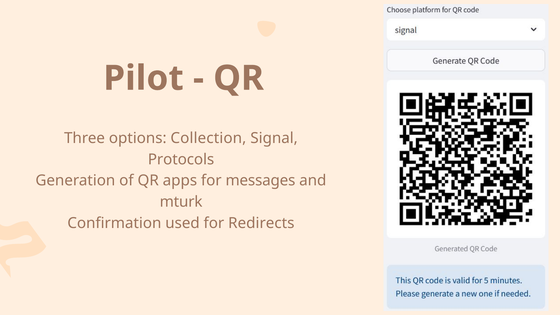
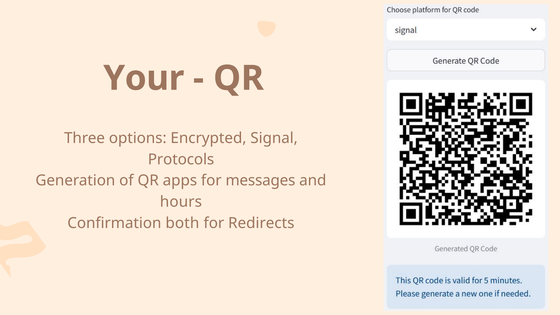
Pilot: Pilot -> Your (144, 78)
Collection: Collection -> Encrypted (208, 138)
mturk: mturk -> hours (181, 202)
used: used -> both (182, 223)
